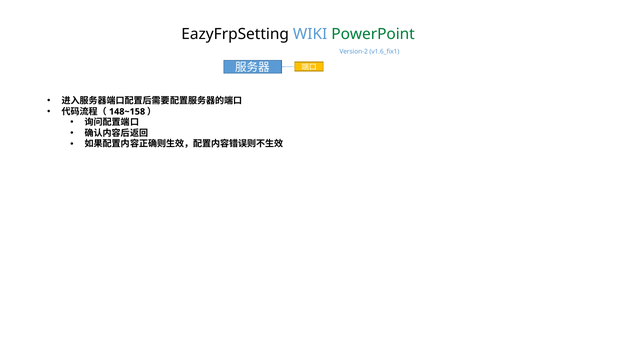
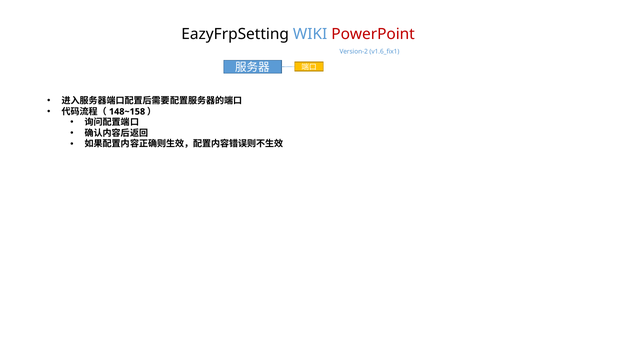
PowerPoint colour: green -> red (373, 34)
